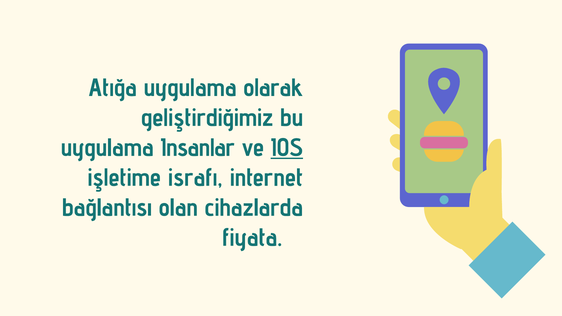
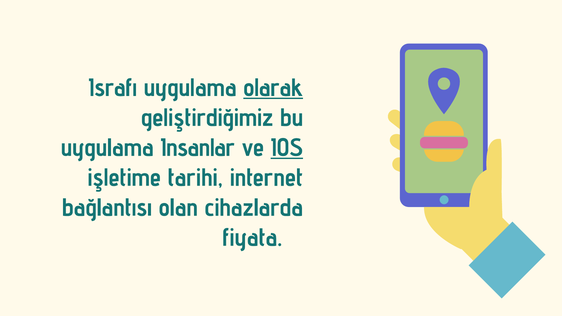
Atığa: Atığa -> Israfı (113, 88)
olarak underline: none -> present (273, 88)
israfı: israfı -> tarihi (195, 178)
